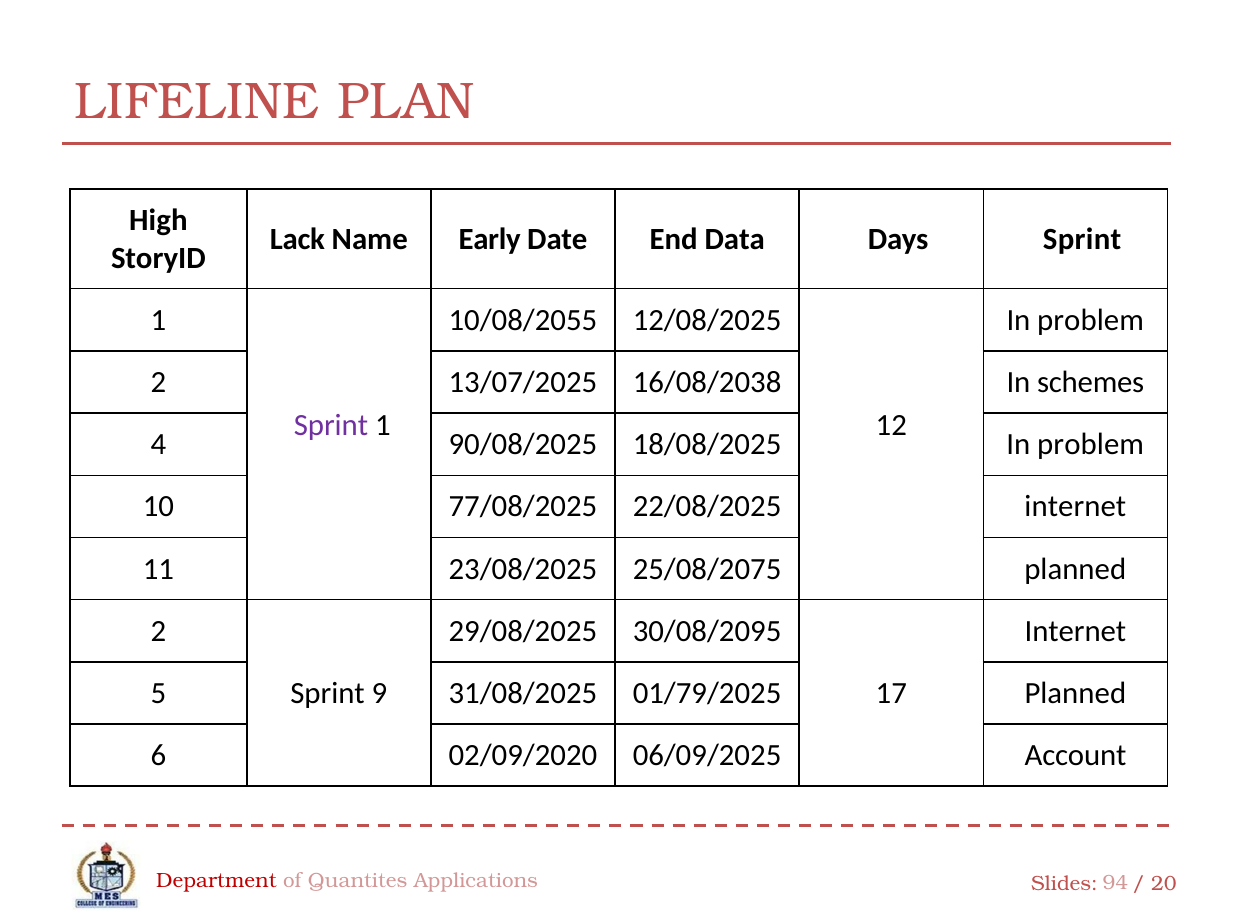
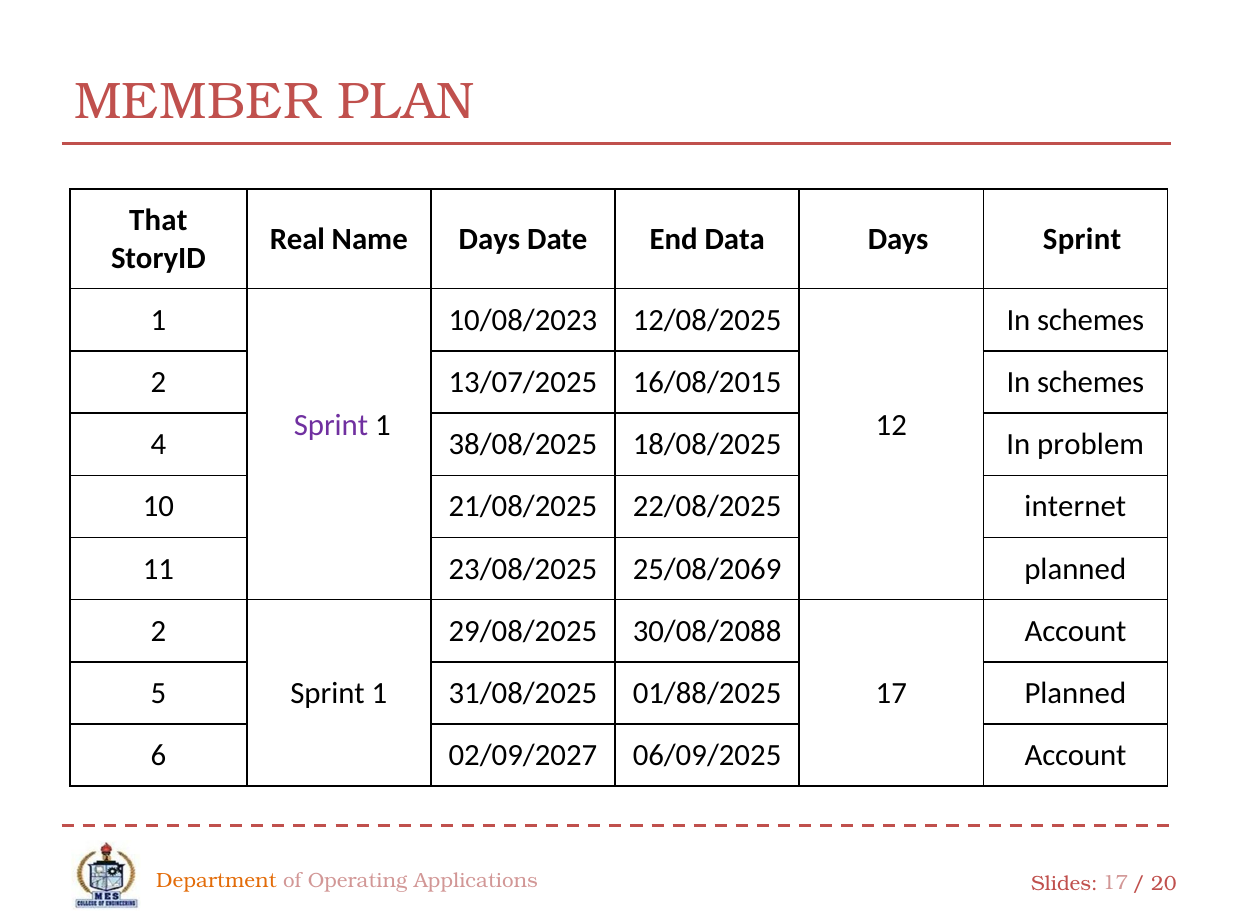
LIFELINE: LIFELINE -> MEMBER (197, 101)
High: High -> That (158, 221)
Lack: Lack -> Real (297, 239)
Name Early: Early -> Days (489, 239)
10/08/2055: 10/08/2055 -> 10/08/2023 (523, 320)
problem: problem -> schemes (1091, 320)
16/08/2038: 16/08/2038 -> 16/08/2015 (707, 383)
90/08/2025: 90/08/2025 -> 38/08/2025 (523, 445)
77/08/2025: 77/08/2025 -> 21/08/2025 (523, 507)
25/08/2075: 25/08/2075 -> 25/08/2069 (707, 569)
30/08/2095: 30/08/2095 -> 30/08/2088 (707, 632)
Internet: Internet -> Account (1076, 632)
9: 9 -> 1 (379, 694)
01/79/2025: 01/79/2025 -> 01/88/2025 (707, 694)
02/09/2020: 02/09/2020 -> 02/09/2027 (523, 756)
Department colour: red -> orange (216, 882)
Quantites: Quantites -> Operating (358, 882)
Applications 94: 94 -> 17 (1115, 883)
